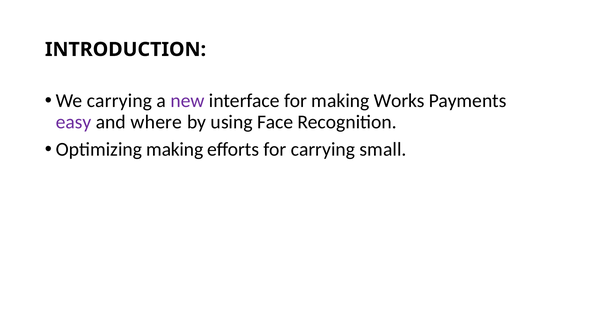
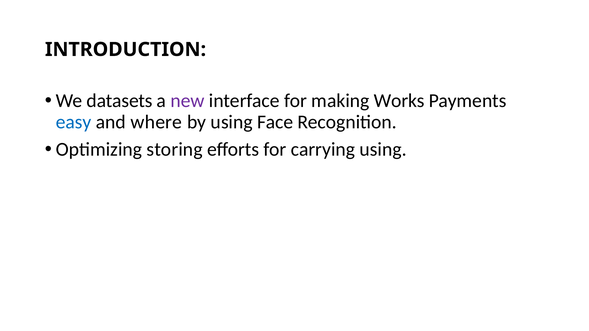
We carrying: carrying -> datasets (120, 101)
easy colour: purple -> blue (74, 122)
Optimizing making: making -> storing (175, 149)
carrying small: small -> using (383, 149)
